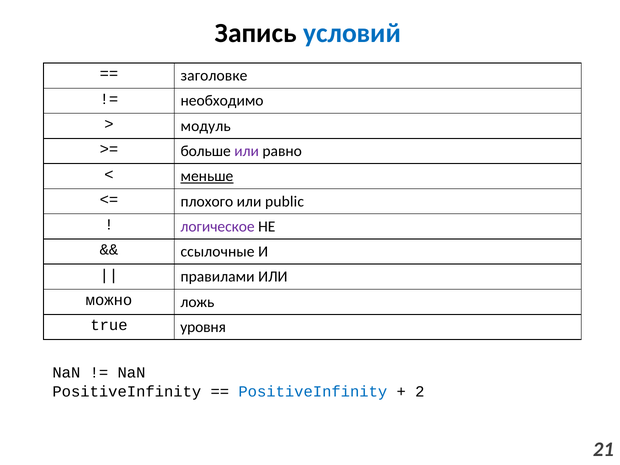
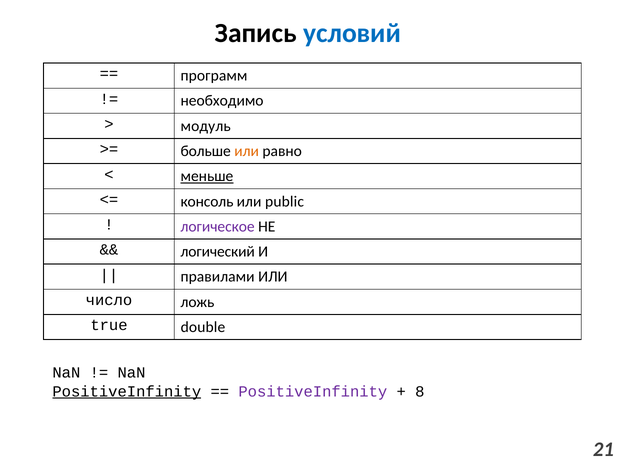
заголовке: заголовке -> программ (214, 76)
или colour: purple -> orange (247, 151)
плохого: плохого -> консоль (207, 201)
ссылочные: ссылочные -> логический (218, 252)
можно: можно -> число (109, 300)
уровня: уровня -> double (203, 327)
PositiveInfinity underline: none -> present (127, 391)
PositiveInfinity colour: blue -> purple (313, 391)
2: 2 -> 8 (420, 391)
